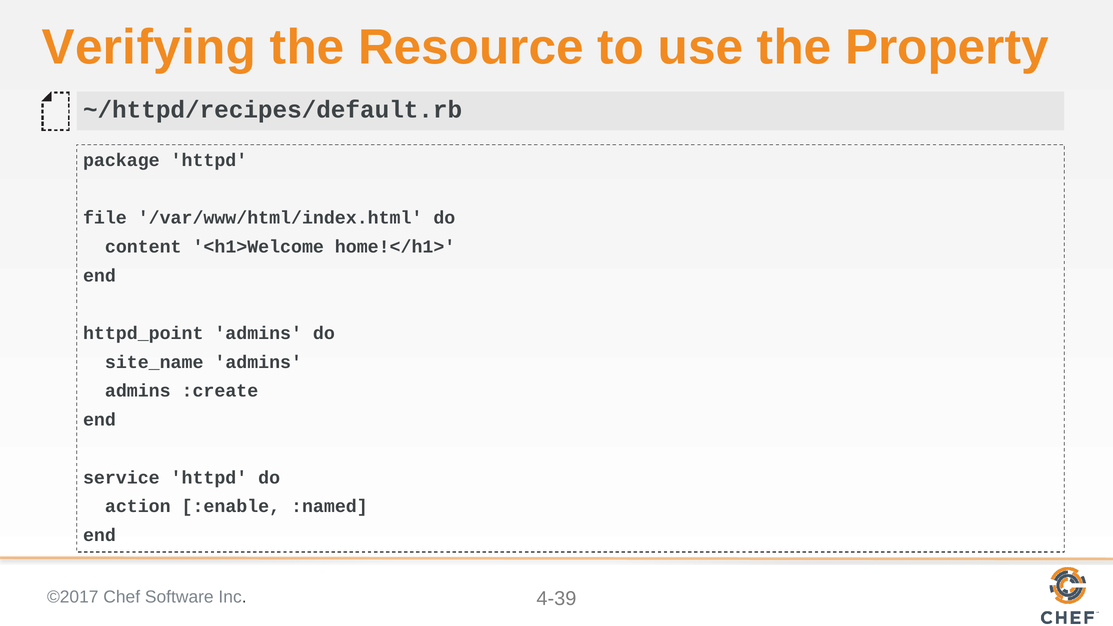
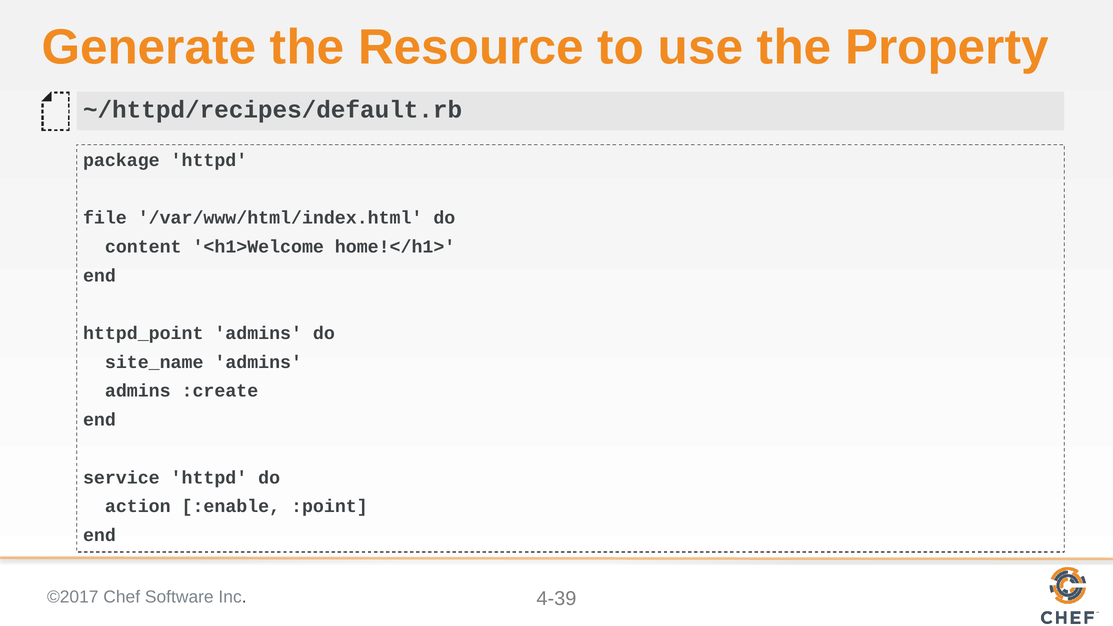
Verifying: Verifying -> Generate (149, 47)
:named: :named -> :point (329, 506)
